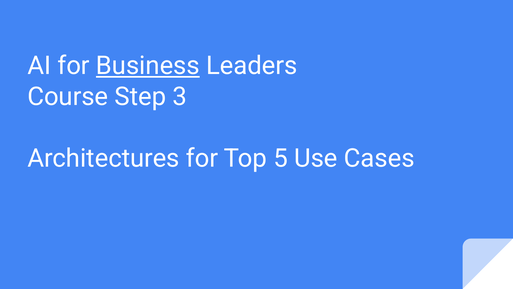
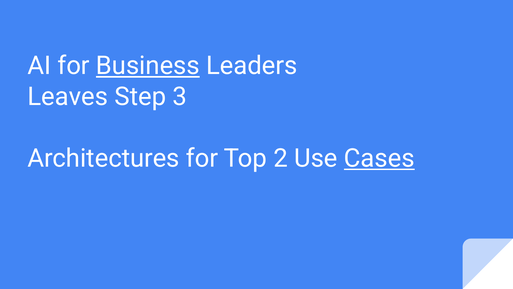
Course: Course -> Leaves (68, 96)
5: 5 -> 2 (281, 158)
Cases underline: none -> present (379, 158)
